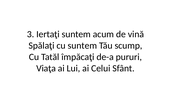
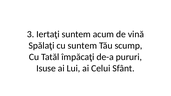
Viaţa: Viaţa -> Isuse (46, 68)
